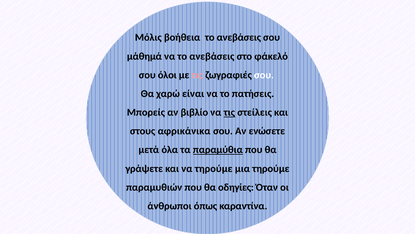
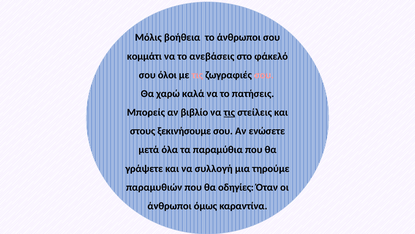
ανεβάσεις: ανεβάσεις -> άνθρωποι (239, 37)
μάθημά: μάθημά -> κομμάτι (144, 56)
σου colour: white -> pink (264, 75)
είναι: είναι -> καλά (193, 93)
αφρικάνικα: αφρικάνικα -> ξεκινήσουμε (184, 131)
παραμύθια underline: present -> none (218, 150)
να τηρούμε: τηρούμε -> συλλογή (214, 168)
όπως: όπως -> όμως (205, 206)
